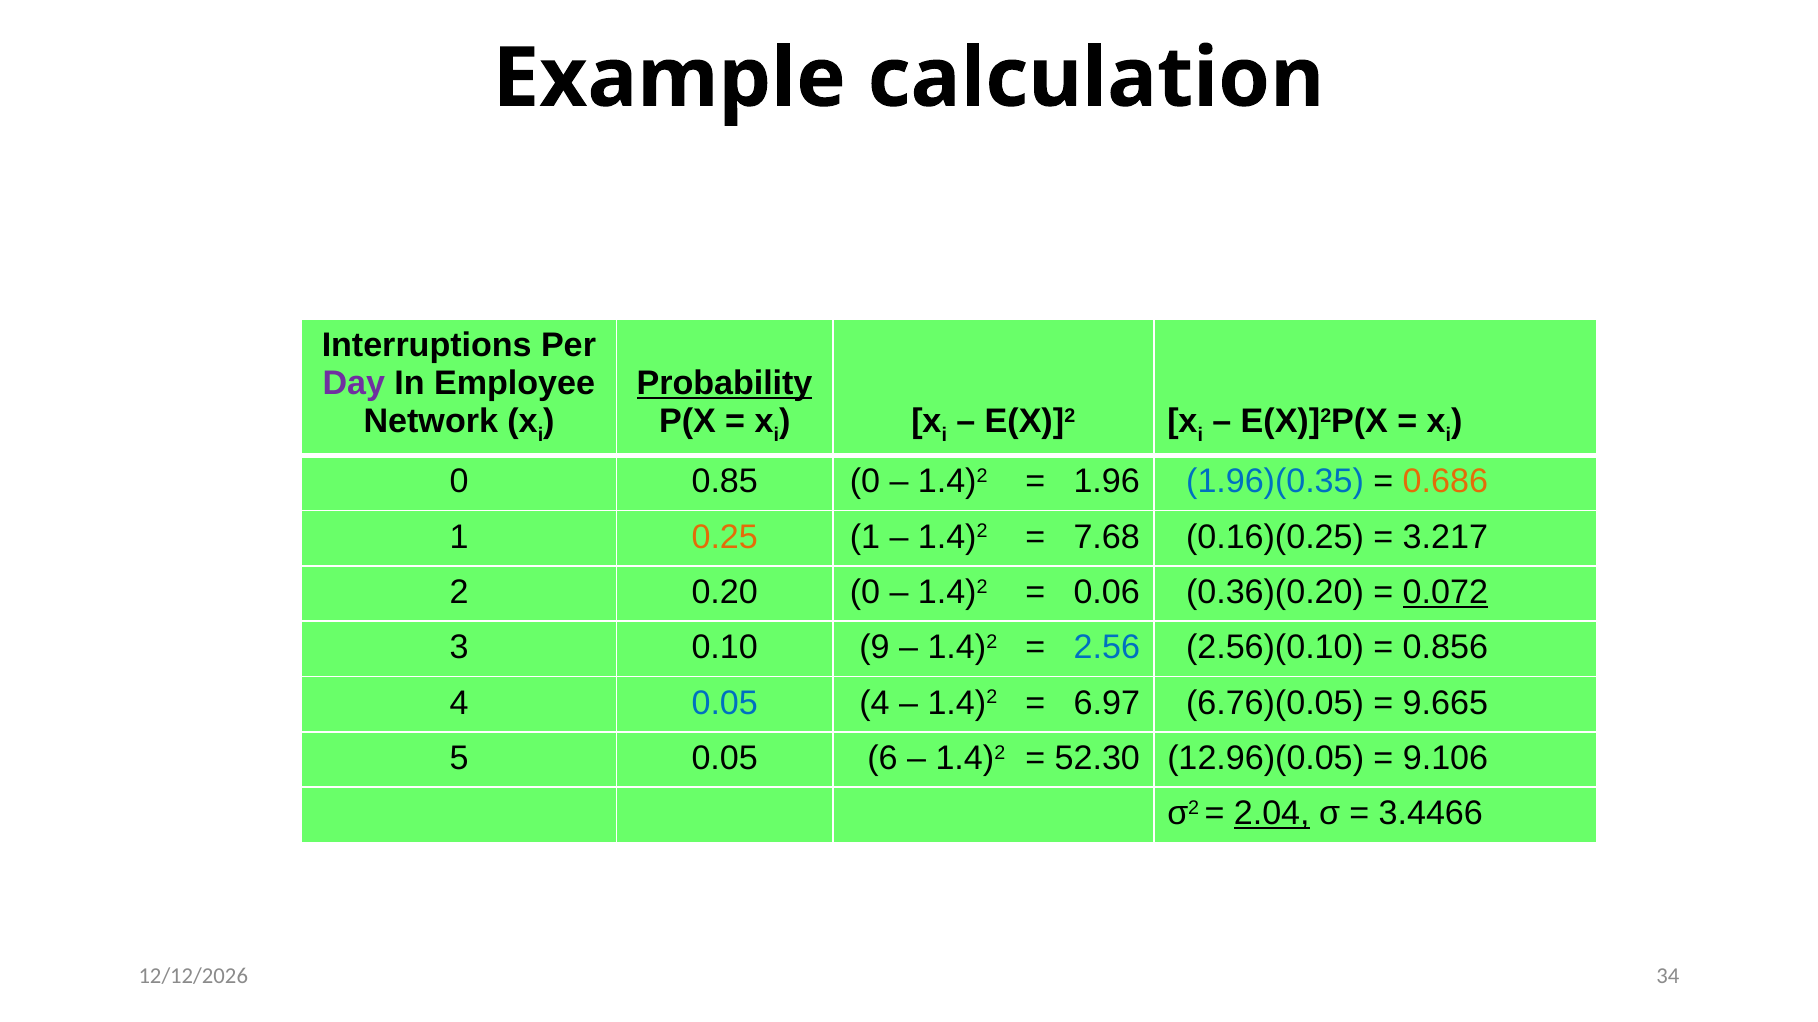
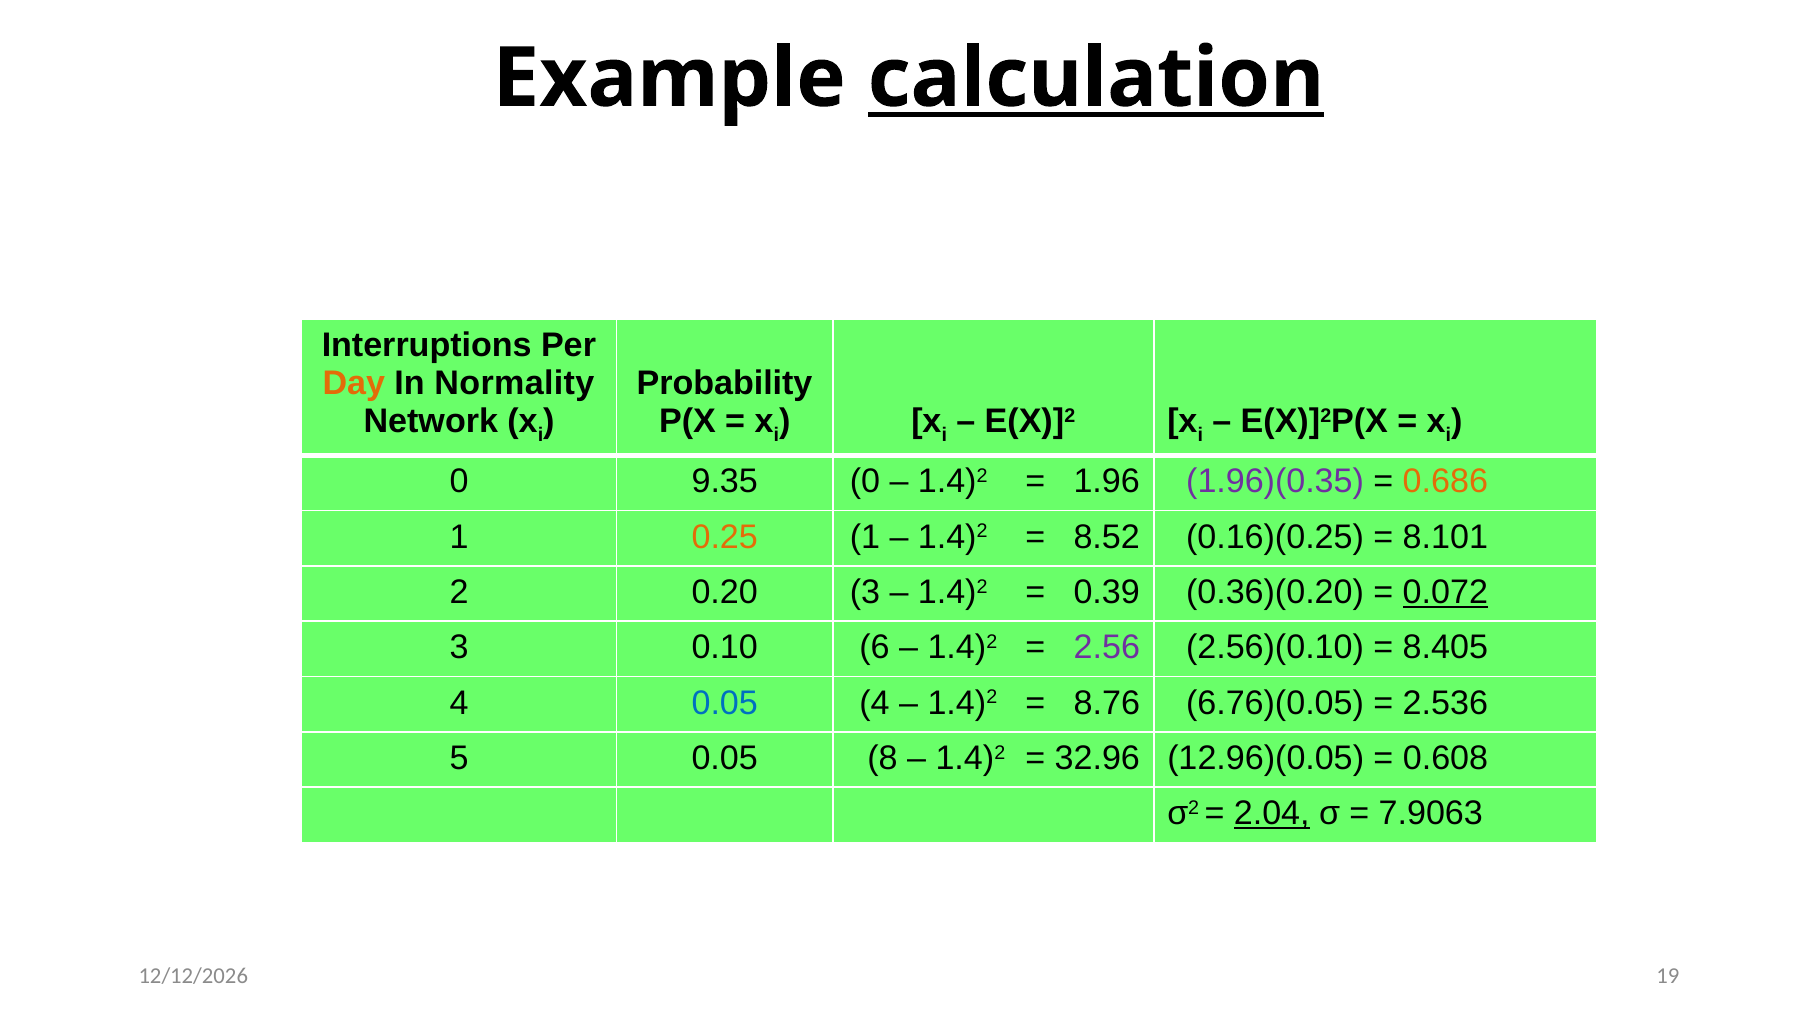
calculation underline: none -> present (1096, 78)
Day colour: purple -> orange (354, 384)
Employee: Employee -> Normality (514, 384)
Probability underline: present -> none (725, 384)
0.85: 0.85 -> 9.35 (725, 482)
1.96)(0.35 colour: blue -> purple (1275, 482)
7.68: 7.68 -> 8.52 (1107, 537)
3.217: 3.217 -> 8.101 (1445, 537)
0.20 0: 0 -> 3 (865, 593)
0.06: 0.06 -> 0.39 (1107, 593)
9: 9 -> 6 (875, 648)
2.56 colour: blue -> purple (1107, 648)
0.856: 0.856 -> 8.405 (1445, 648)
6.97: 6.97 -> 8.76 (1107, 703)
9.665: 9.665 -> 2.536 (1445, 703)
6: 6 -> 8 (883, 759)
52.30: 52.30 -> 32.96 (1097, 759)
9.106: 9.106 -> 0.608 (1446, 759)
3.4466: 3.4466 -> 7.9063 (1431, 814)
34: 34 -> 19 (1668, 976)
